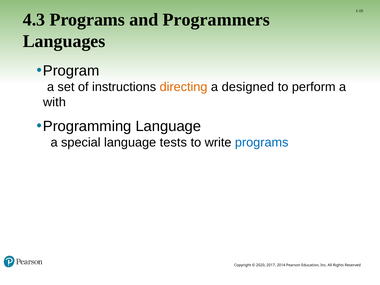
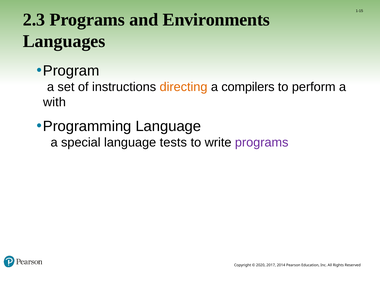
4.3: 4.3 -> 2.3 (34, 20)
Programmers: Programmers -> Environments (216, 20)
designed: designed -> compilers (248, 87)
programs colour: blue -> purple (262, 143)
